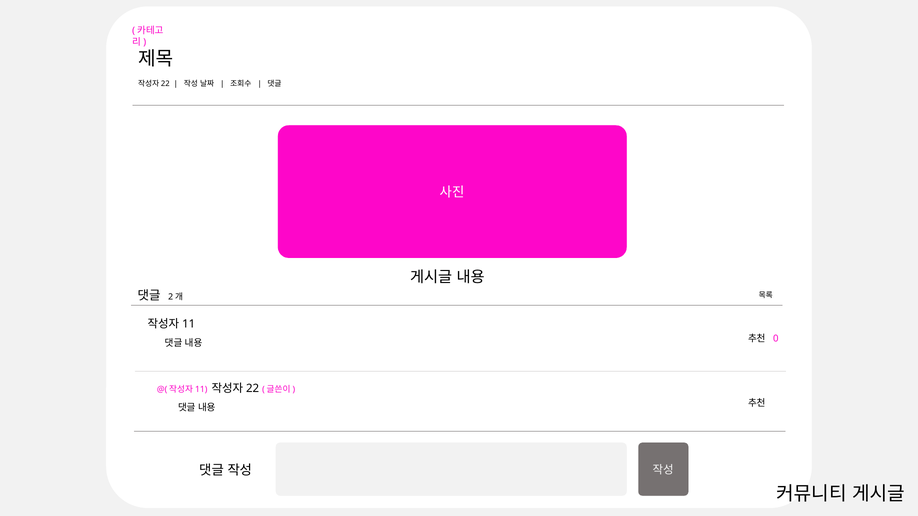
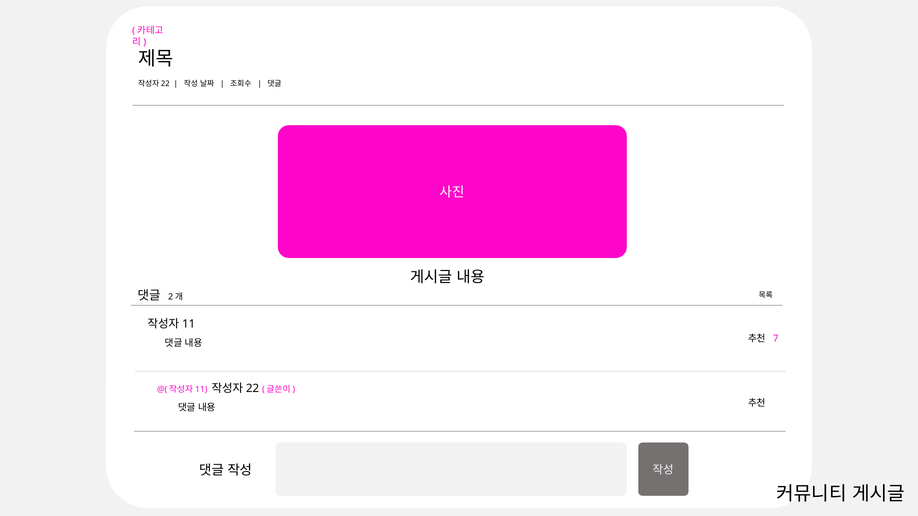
0: 0 -> 7 (776, 339)
